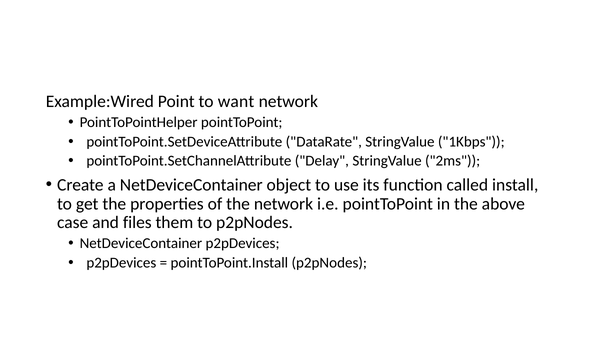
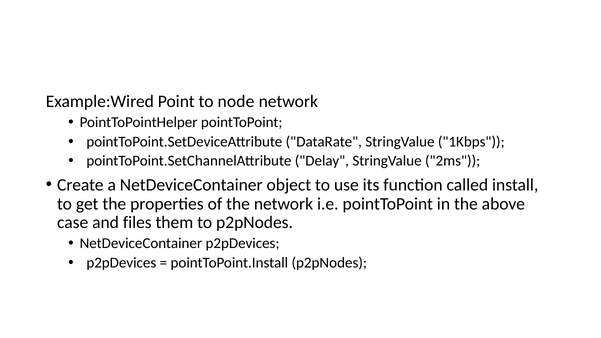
want: want -> node (236, 102)
